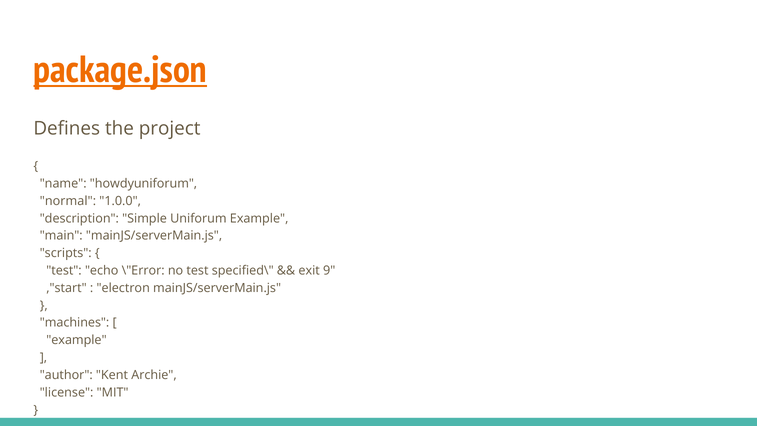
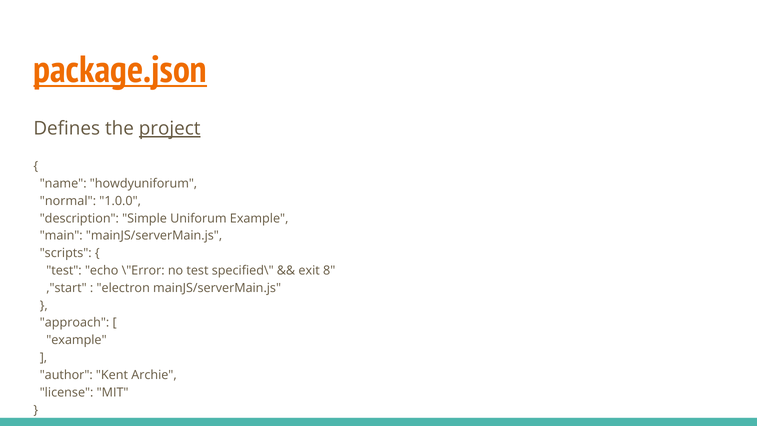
project underline: none -> present (170, 128)
9: 9 -> 8 (329, 270)
machines: machines -> approach (75, 323)
